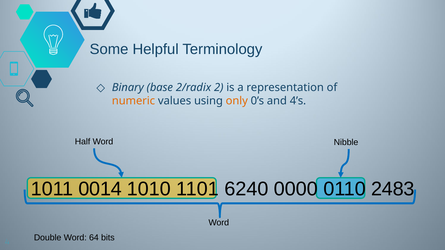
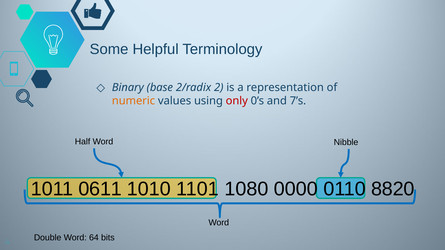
only colour: orange -> red (237, 101)
4’s: 4’s -> 7’s (298, 101)
0014: 0014 -> 0611 (100, 189)
6240: 6240 -> 1080 (246, 189)
2483: 2483 -> 8820 (393, 189)
